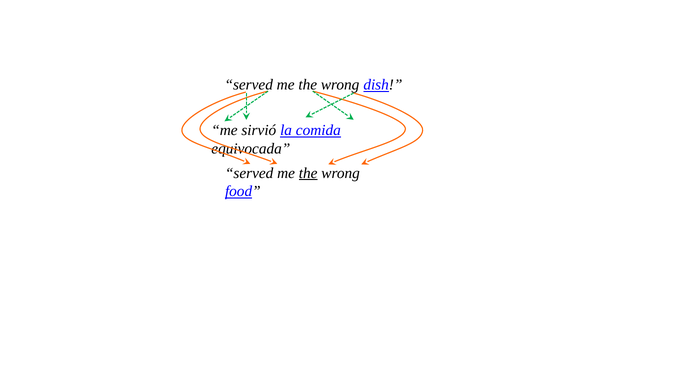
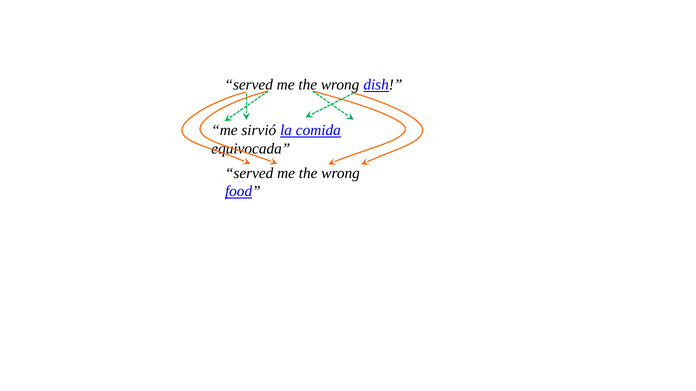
the underline: present -> none (308, 173)
